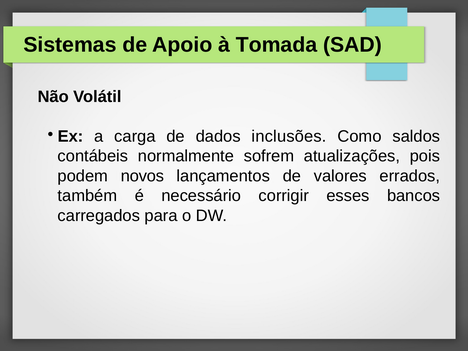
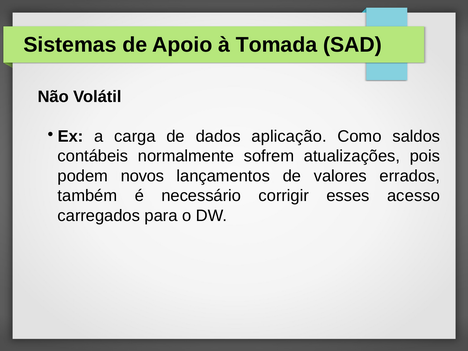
inclusões: inclusões -> aplicação (289, 136)
bancos: bancos -> acesso (413, 196)
